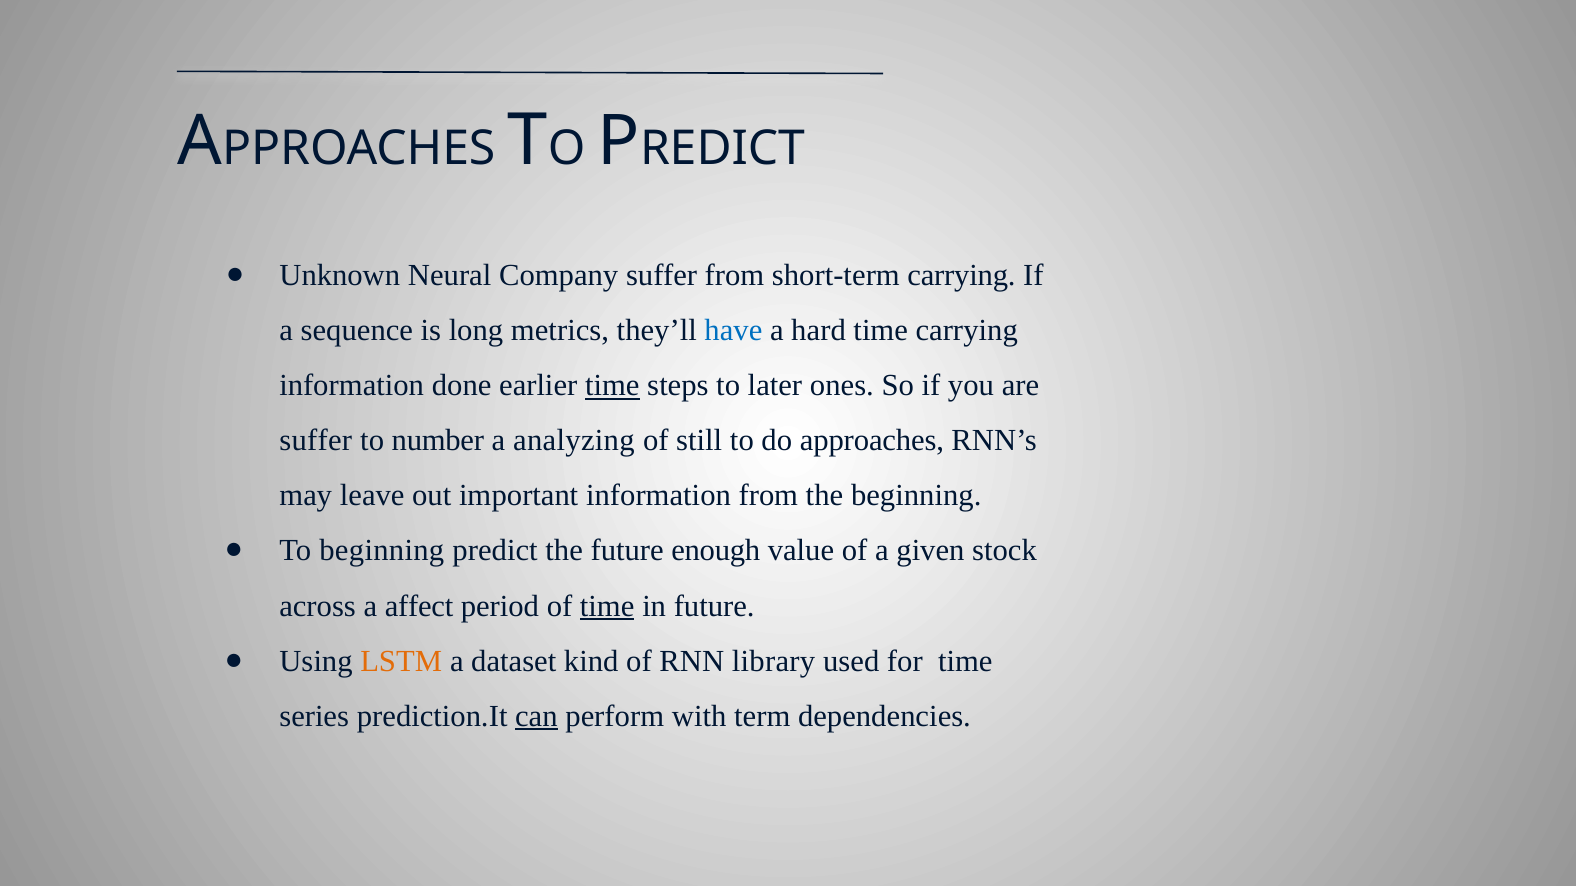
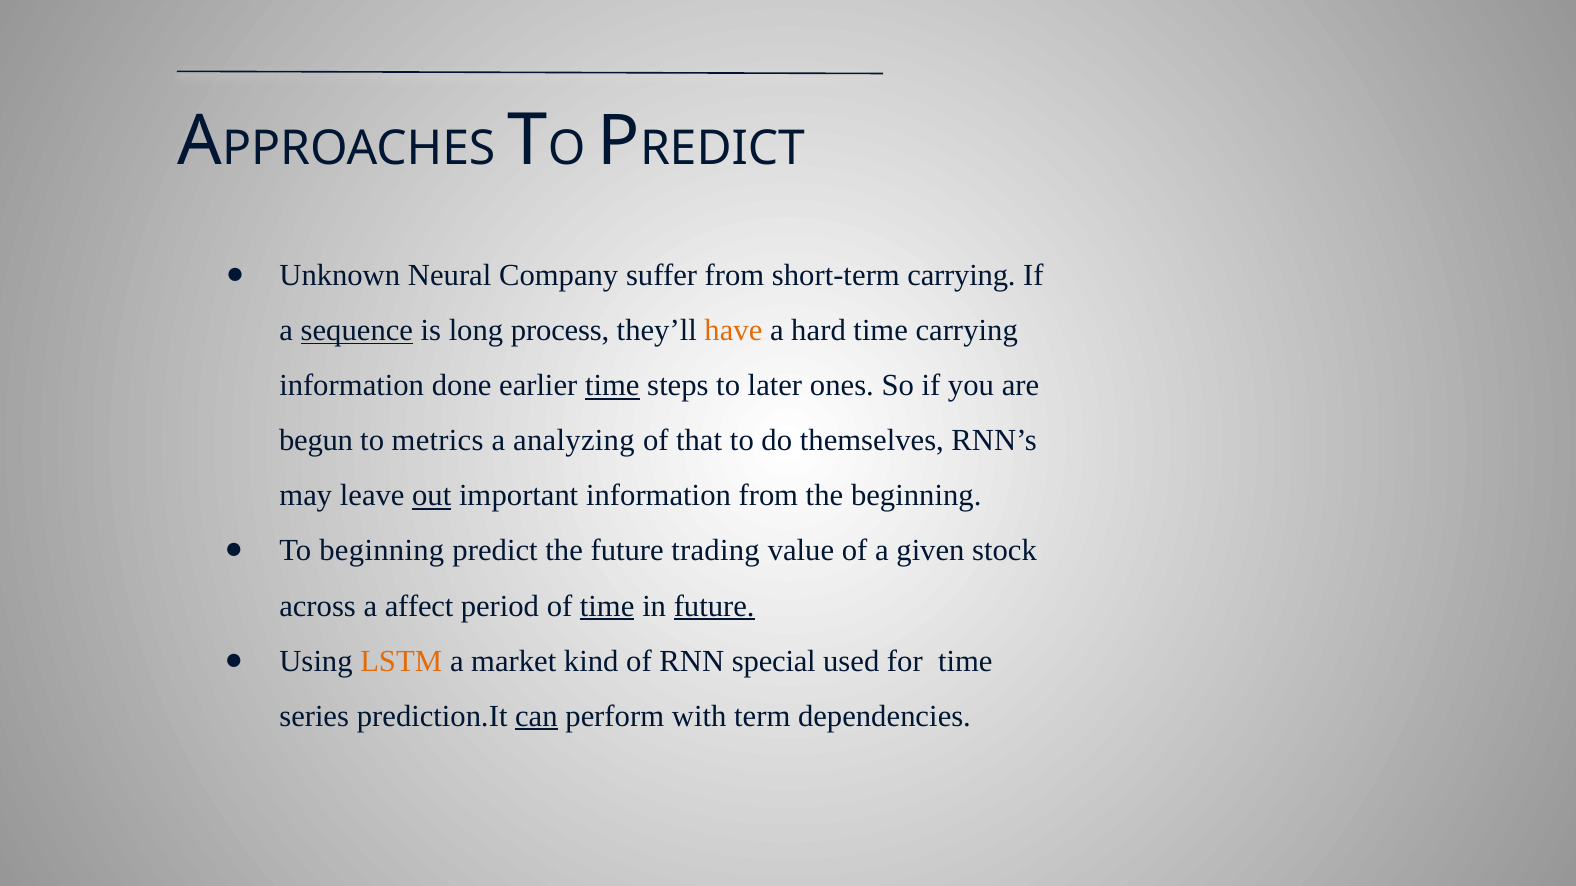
sequence underline: none -> present (357, 331)
metrics: metrics -> process (560, 331)
have colour: blue -> orange (733, 331)
suffer: suffer -> begun (316, 441)
number: number -> metrics (438, 441)
still: still -> that (699, 441)
approaches: approaches -> themselves (872, 441)
out underline: none -> present (432, 496)
enough: enough -> trading (716, 551)
future underline: none -> present (714, 606)
dataset: dataset -> market (514, 661)
library: library -> special (774, 661)
